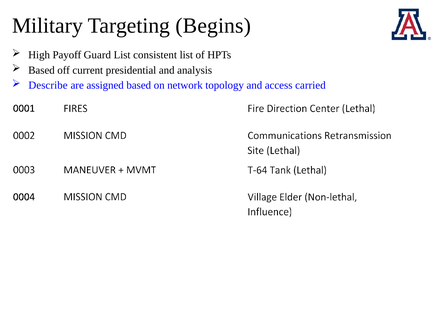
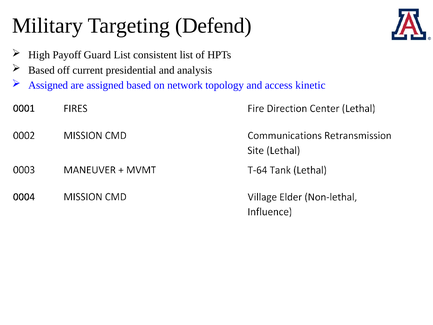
Begins: Begins -> Defend (213, 26)
Describe: Describe -> Assigned (48, 85)
carried: carried -> kinetic (310, 85)
